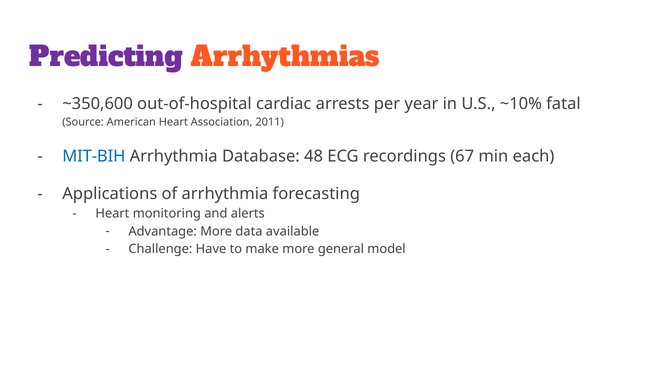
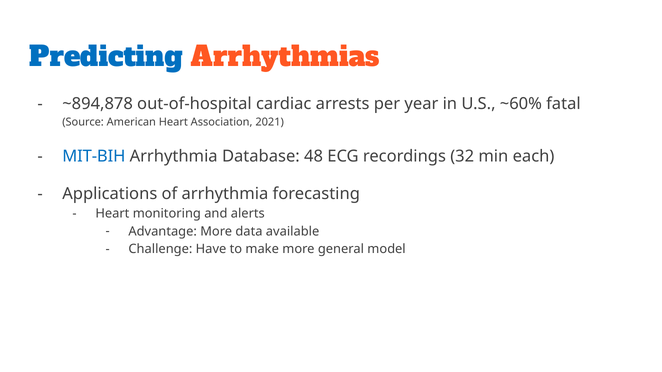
Predicting colour: purple -> blue (106, 57)
~350,600: ~350,600 -> ~894,878 (98, 104)
~10%: ~10% -> ~60% (521, 104)
2011: 2011 -> 2021 (270, 122)
67: 67 -> 32 (462, 157)
